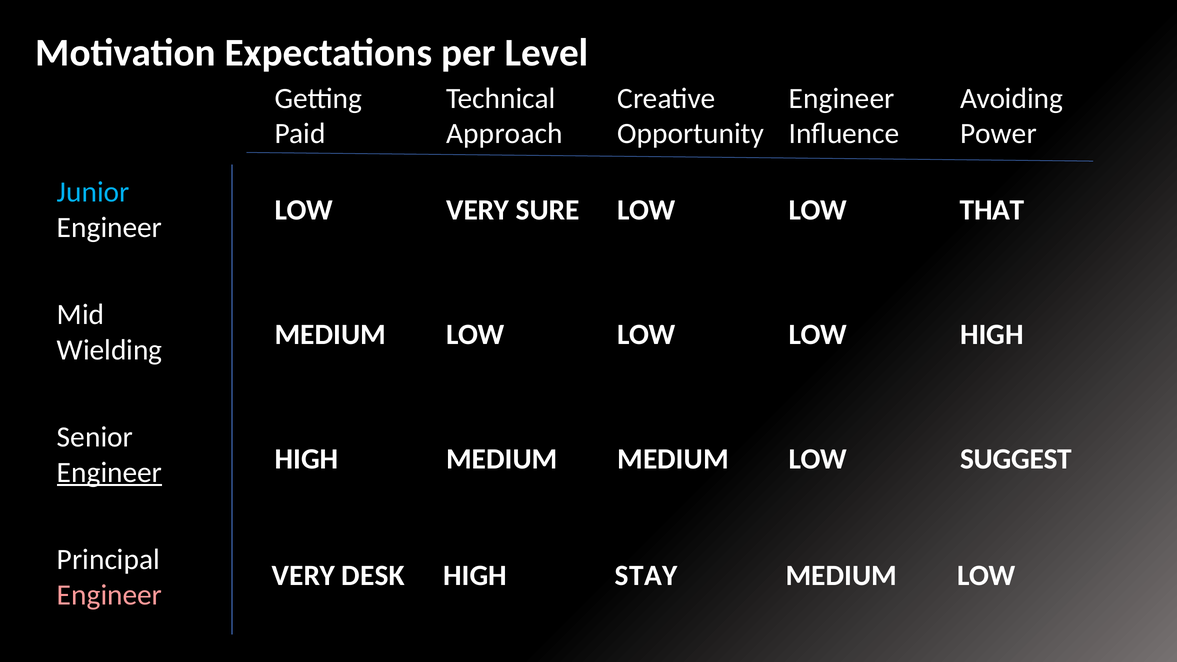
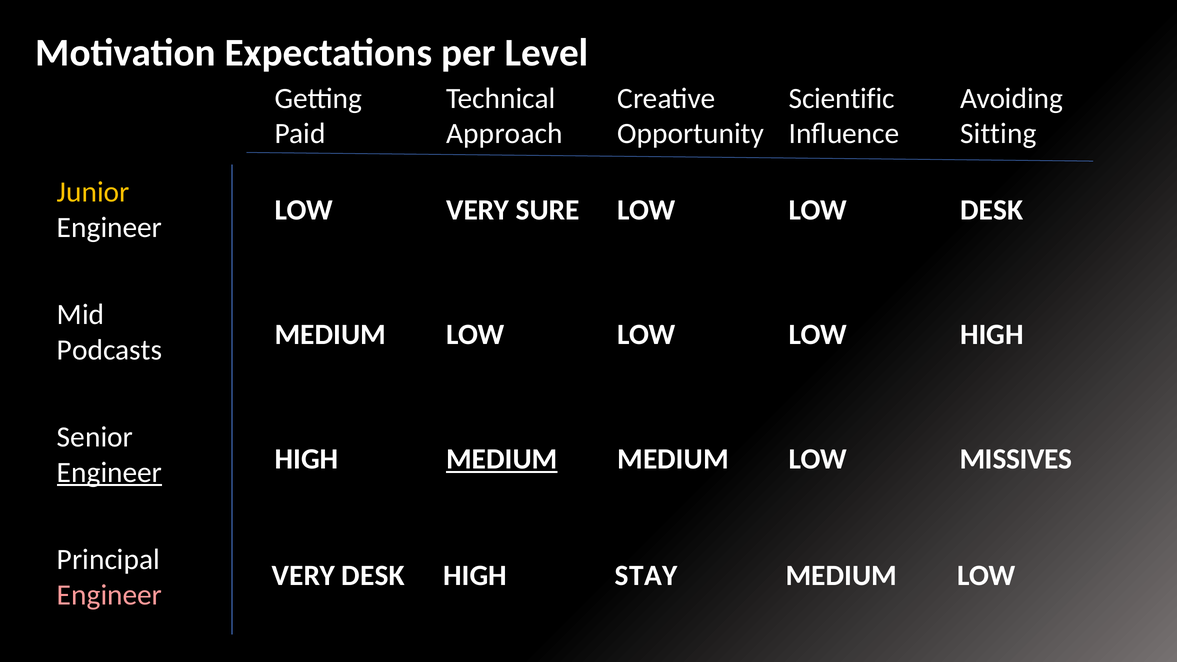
Engineer: Engineer -> Scientific (842, 98)
Power: Power -> Sitting (998, 134)
Junior colour: light blue -> yellow (93, 192)
LOW THAT: THAT -> DESK (992, 210)
Wielding: Wielding -> Podcasts (110, 350)
MEDIUM underline: none -> present (502, 459)
SUGGEST: SUGGEST -> MISSIVES (1016, 459)
